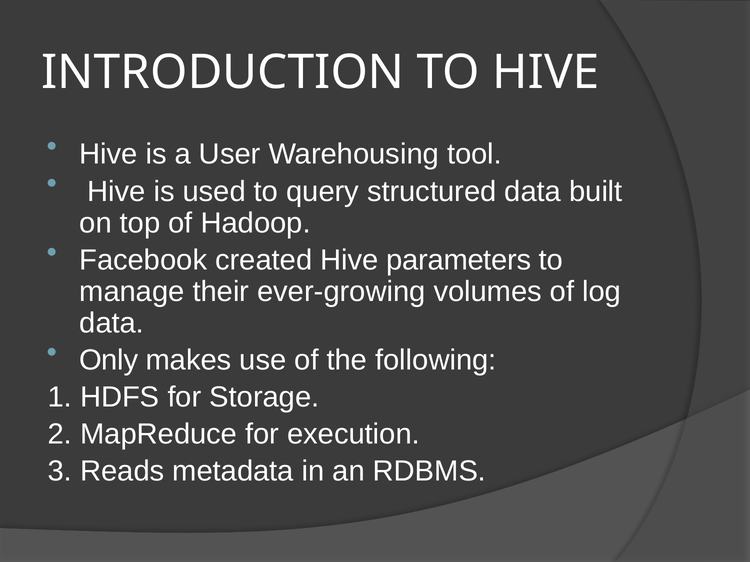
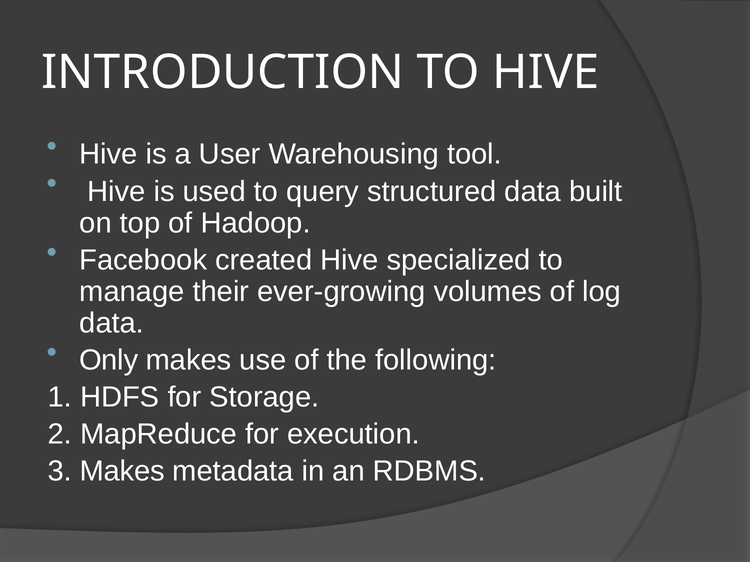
parameters: parameters -> specialized (459, 260)
3 Reads: Reads -> Makes (122, 472)
